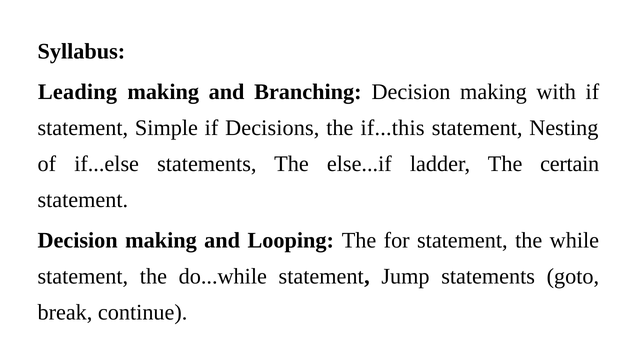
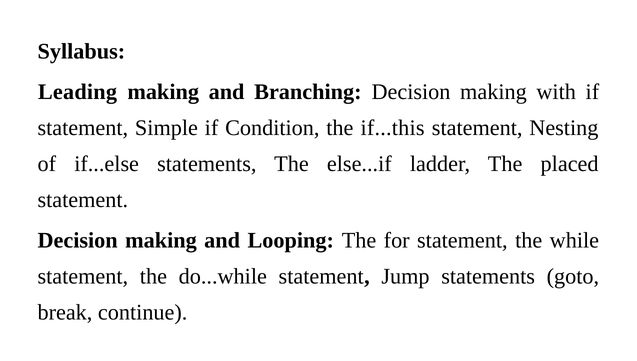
Decisions: Decisions -> Condition (272, 128)
certain: certain -> placed (570, 164)
